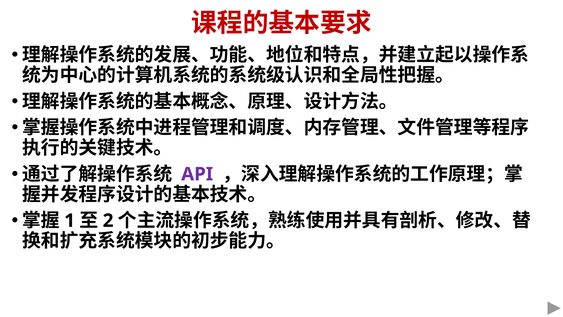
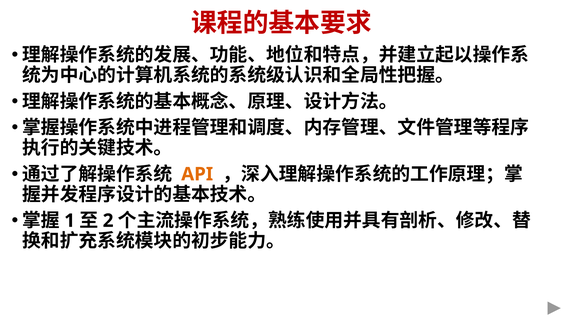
API colour: purple -> orange (197, 174)
